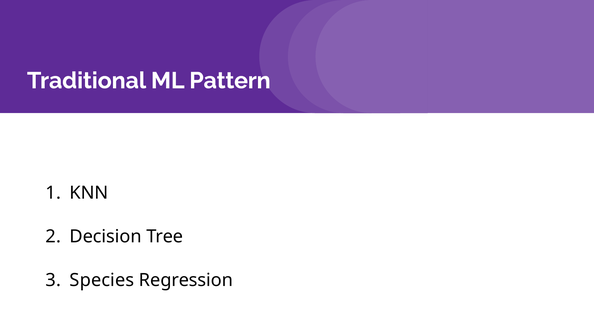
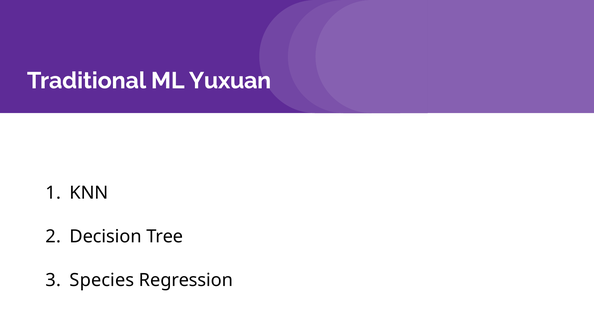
Pattern: Pattern -> Yuxuan (230, 81)
